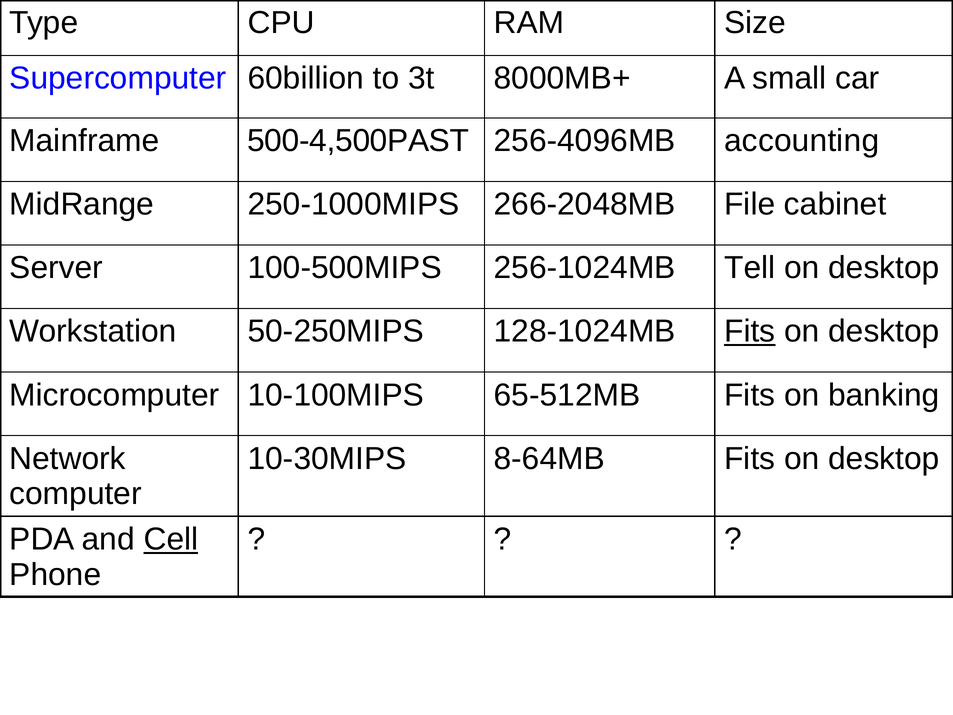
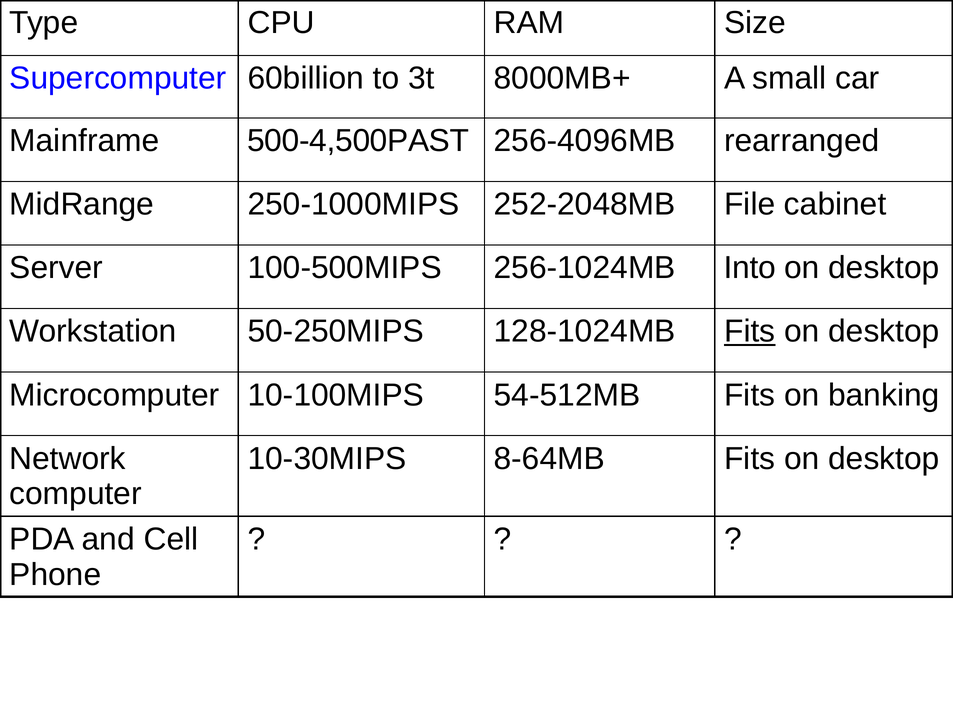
accounting: accounting -> rearranged (802, 141)
266-2048MB: 266-2048MB -> 252-2048MB (585, 204)
Tell: Tell -> Into (750, 268)
65-512MB: 65-512MB -> 54-512MB (567, 395)
Cell underline: present -> none (171, 539)
